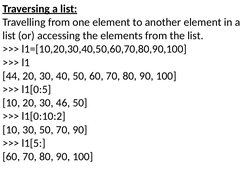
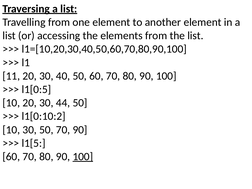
44: 44 -> 11 (11, 76)
46: 46 -> 44 (63, 103)
100 underline: none -> present (83, 157)
